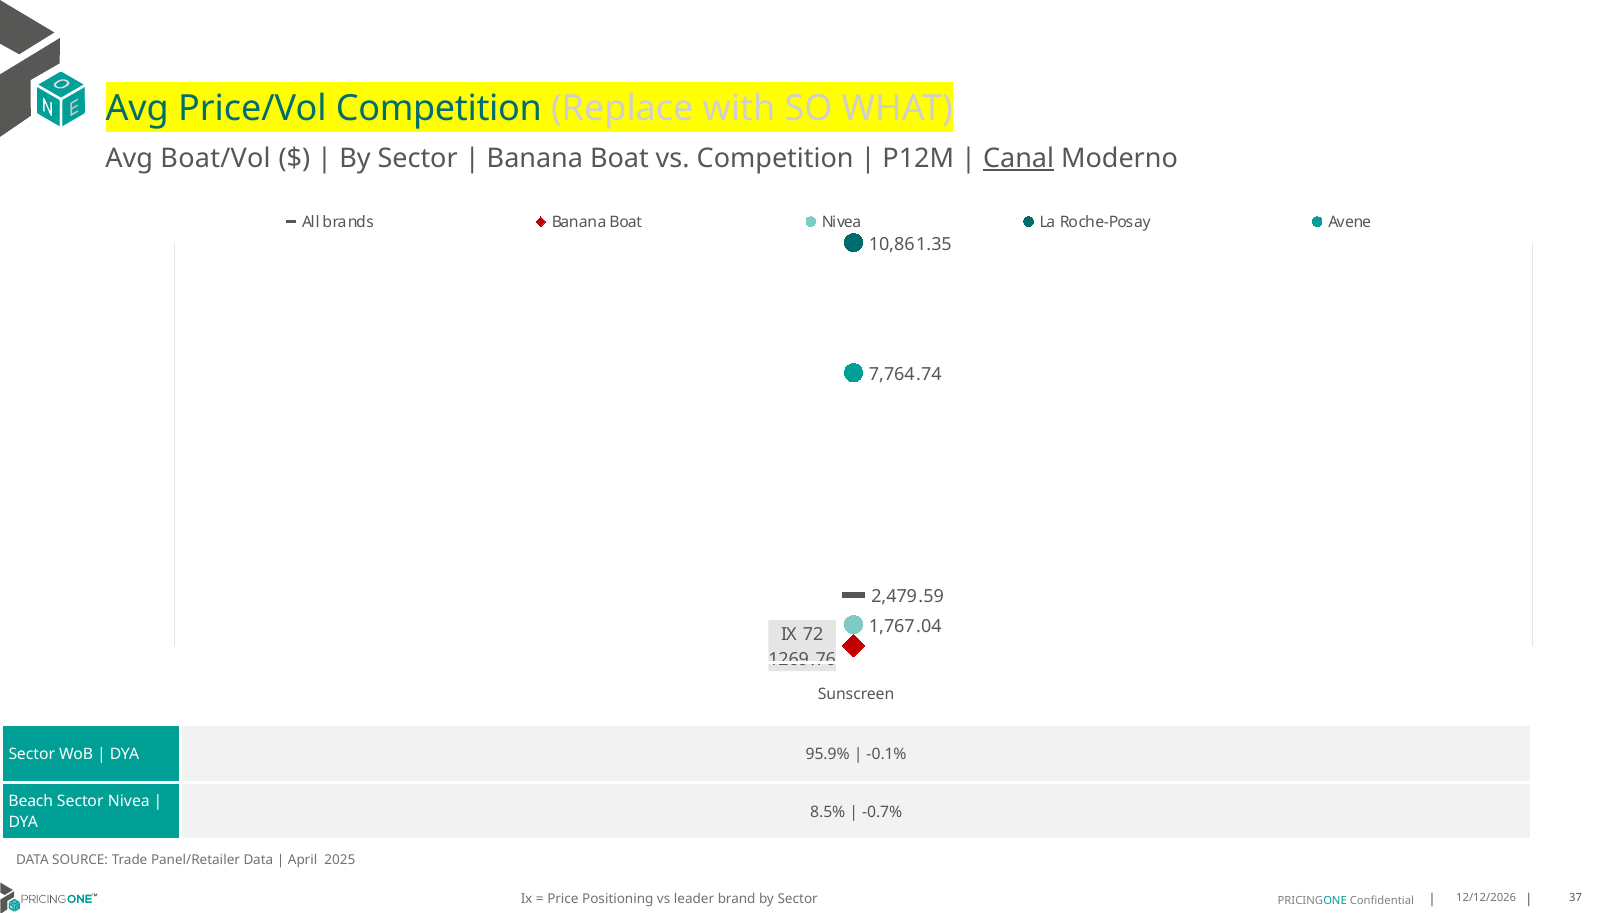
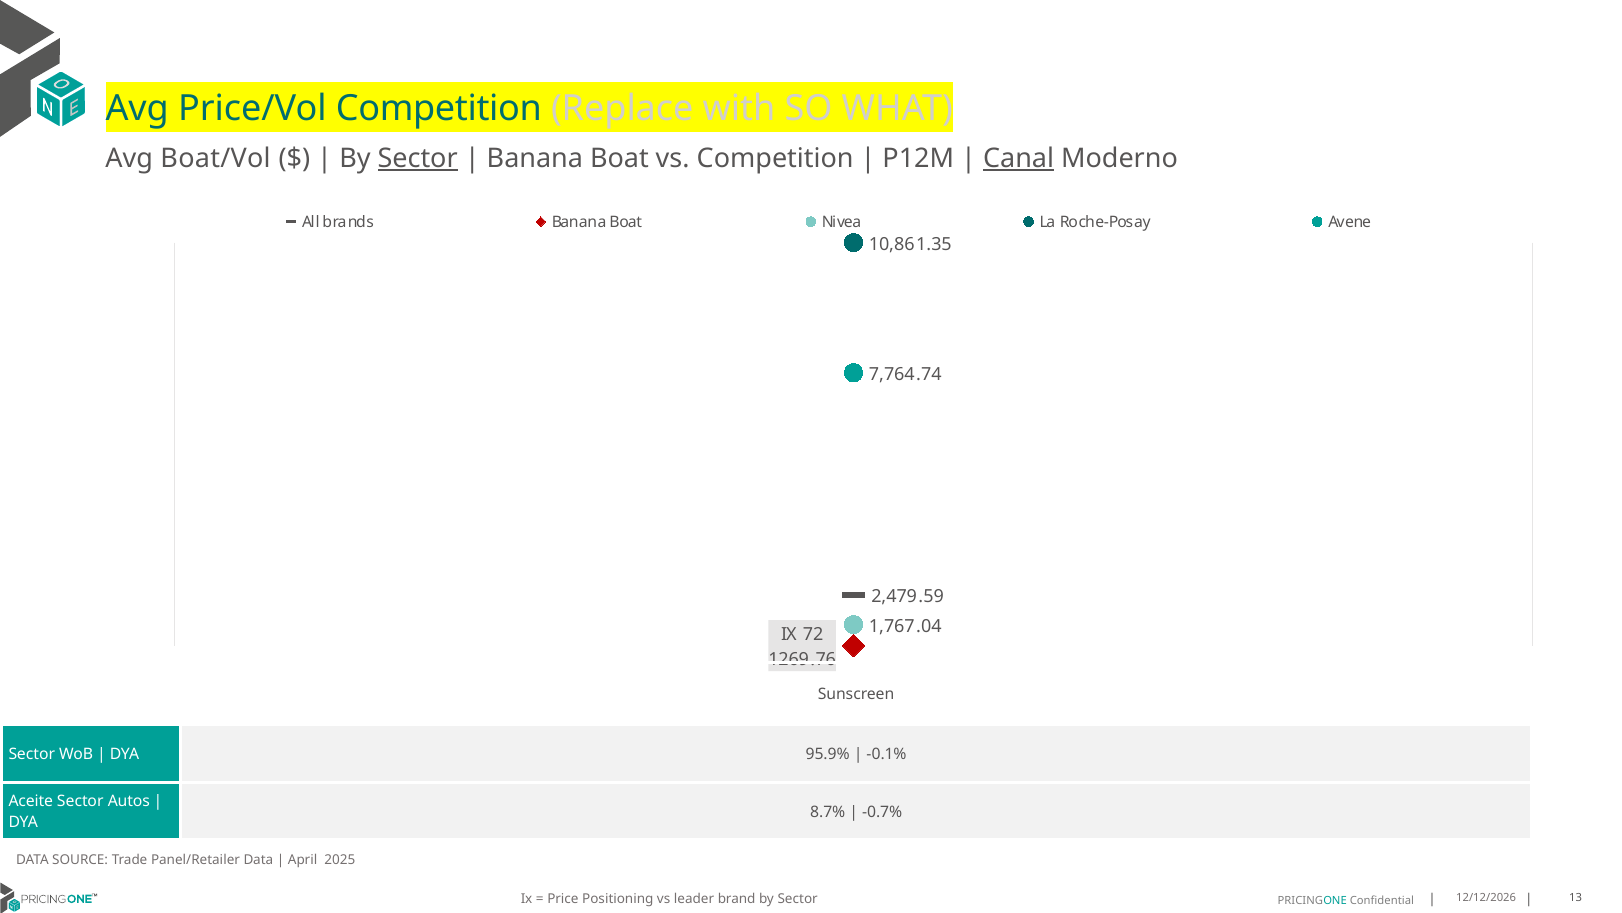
Sector underline: none -> present (418, 158)
Beach: Beach -> Aceite (31, 801)
Sector Nivea: Nivea -> Autos (129, 801)
8.5%: 8.5% -> 8.7% (828, 812)
37: 37 -> 13 (1576, 897)
